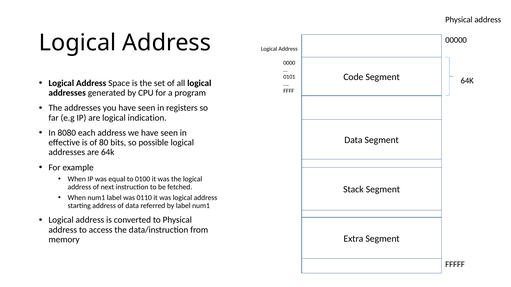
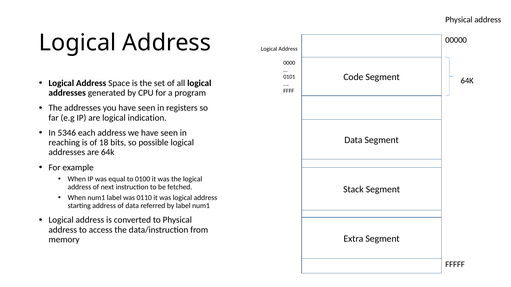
8080: 8080 -> 5346 (67, 133)
effective: effective -> reaching (64, 143)
80: 80 -> 18 (104, 143)
